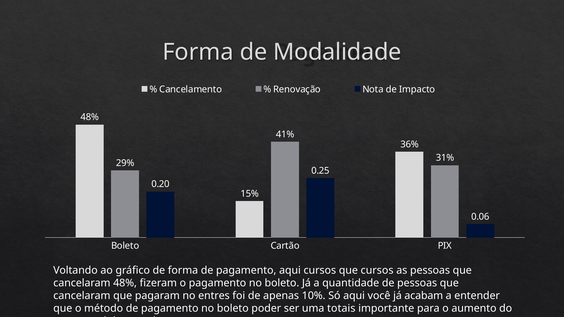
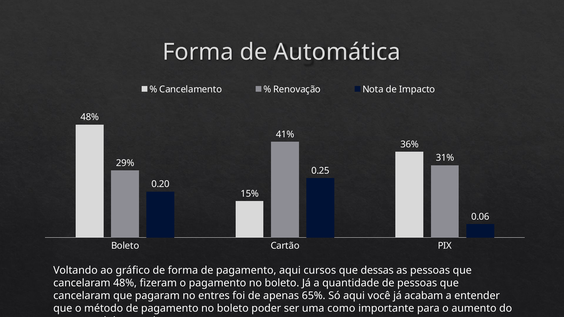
Modalidade: Modalidade -> Automática (337, 52)
que cursos: cursos -> dessas (377, 270)
10%: 10% -> 65% (314, 296)
totais: totais -> como (341, 309)
